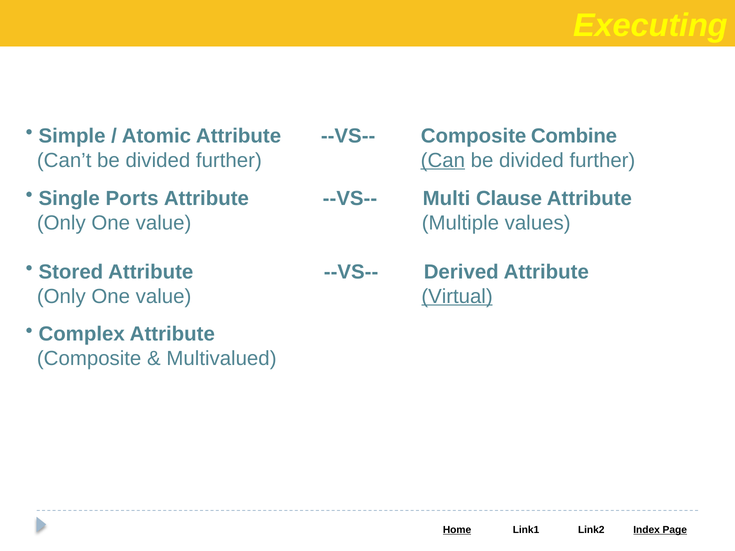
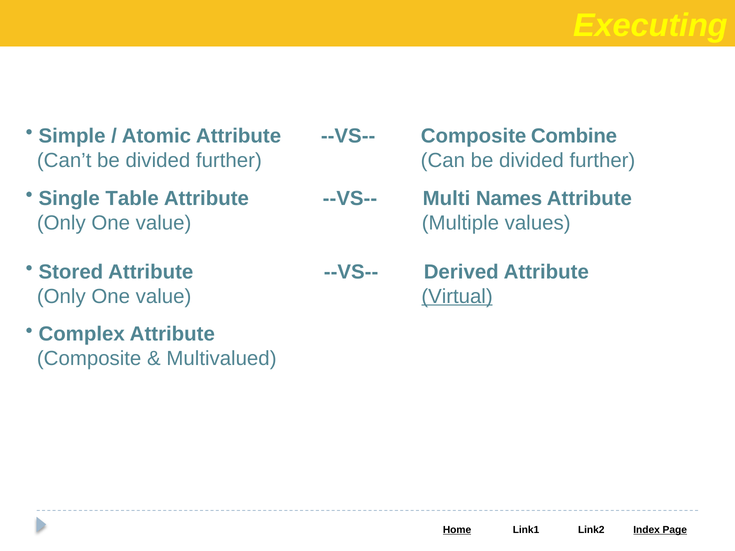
Can underline: present -> none (443, 160)
Ports: Ports -> Table (132, 198)
Clause: Clause -> Names (509, 198)
